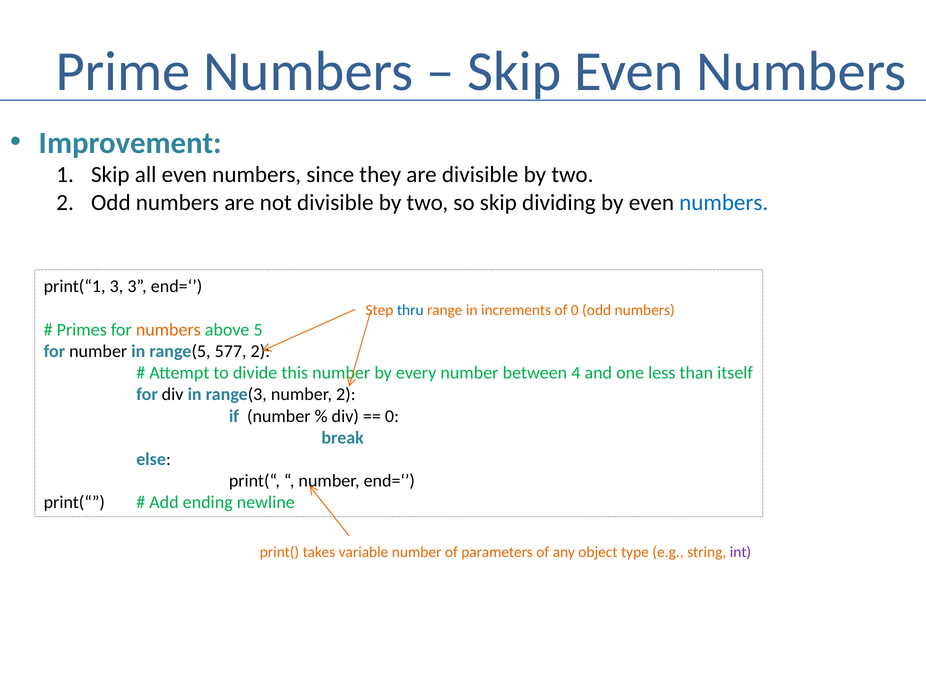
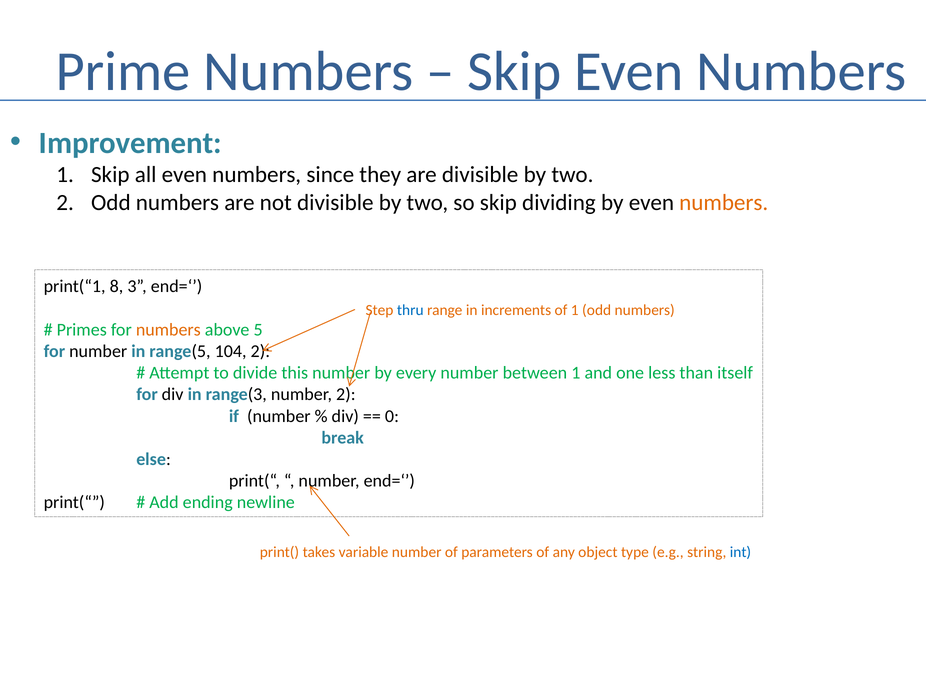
numbers colour: blue -> orange (724, 203)
print(“1 3: 3 -> 8 (116, 287)
of 0: 0 -> 1 (575, 310)
577: 577 -> 104 (231, 352)
between 4: 4 -> 1 (576, 373)
int colour: purple -> blue (741, 552)
